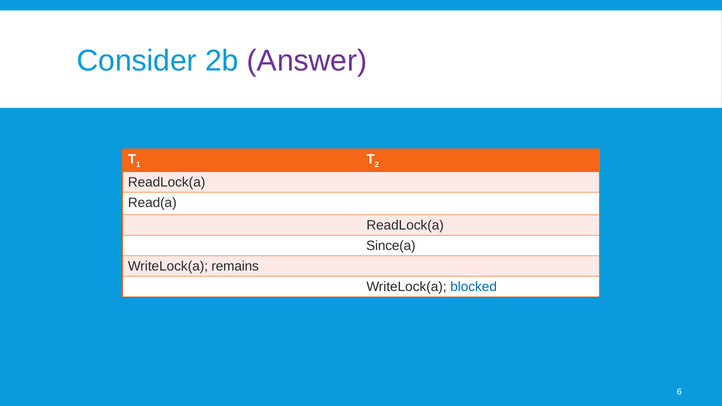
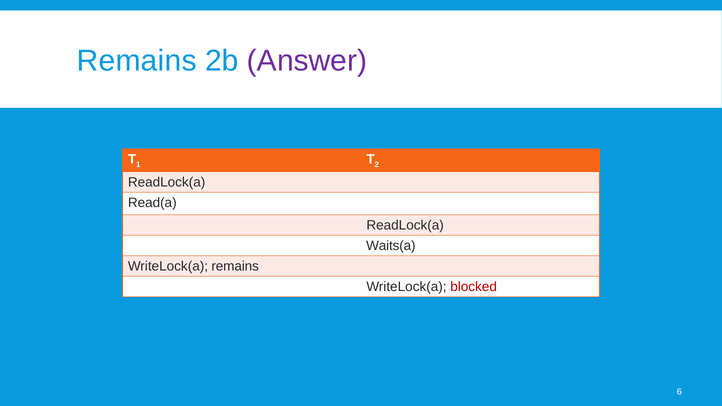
Consider: Consider -> Remains (137, 61)
Since(a: Since(a -> Waits(a (391, 246)
blocked colour: blue -> red (474, 287)
